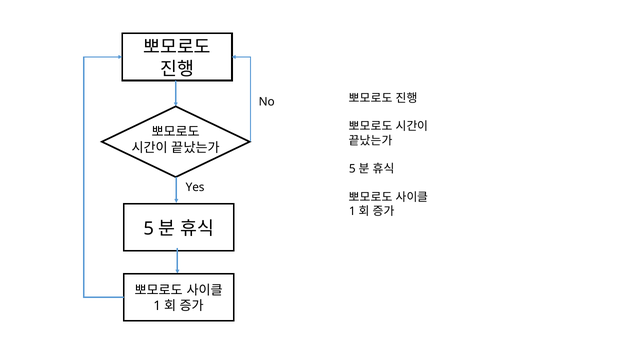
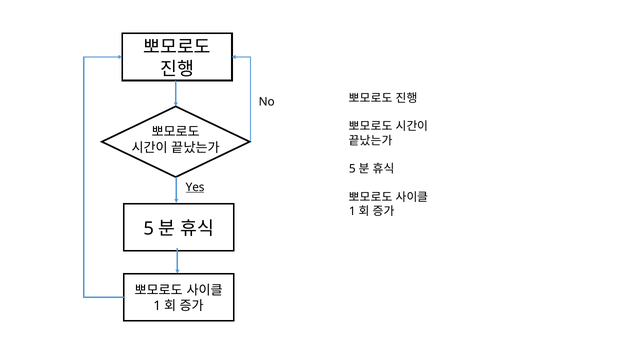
Yes underline: none -> present (195, 187)
